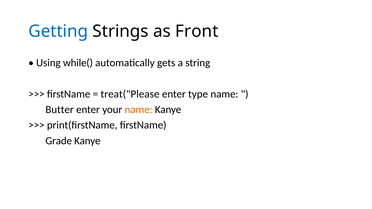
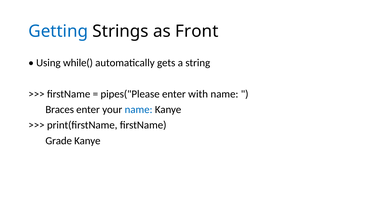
treat("Please: treat("Please -> pipes("Please (130, 94)
type: type -> with (198, 94)
Butter: Butter -> Braces (60, 110)
name colour: orange -> blue (139, 110)
